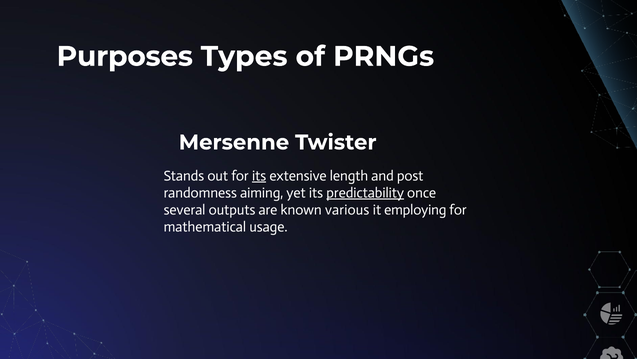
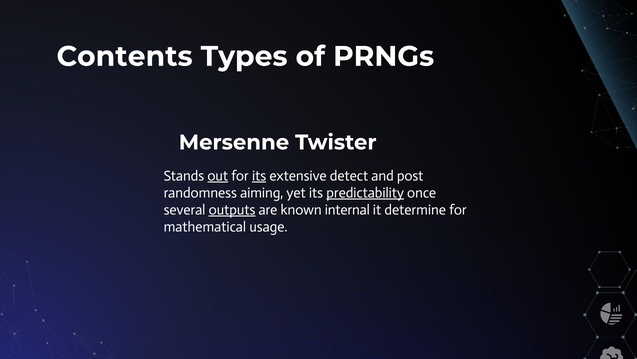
Purposes: Purposes -> Contents (125, 56)
out underline: none -> present (218, 176)
length: length -> detect (349, 176)
outputs underline: none -> present (232, 210)
various: various -> internal (347, 210)
employing: employing -> determine (415, 210)
